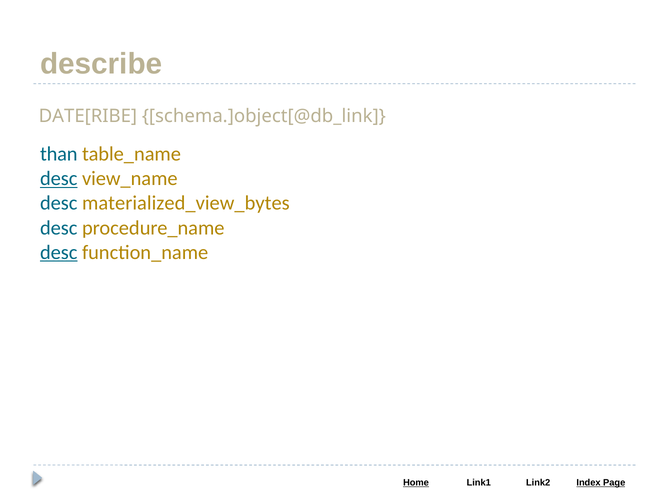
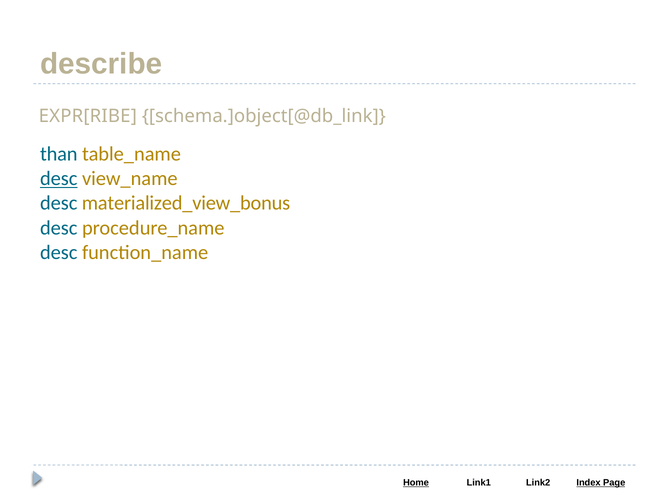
DATE[RIBE: DATE[RIBE -> EXPR[RIBE (88, 116)
materialized_view_bytes: materialized_view_bytes -> materialized_view_bonus (186, 203)
desc underline: present -> none (59, 252)
